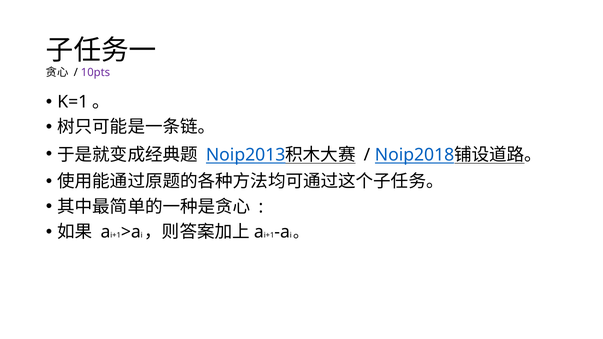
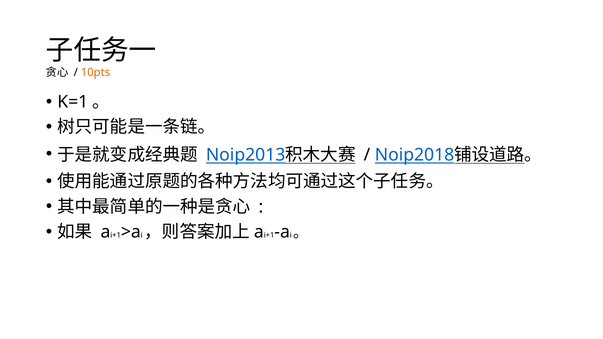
10pts colour: purple -> orange (95, 72)
